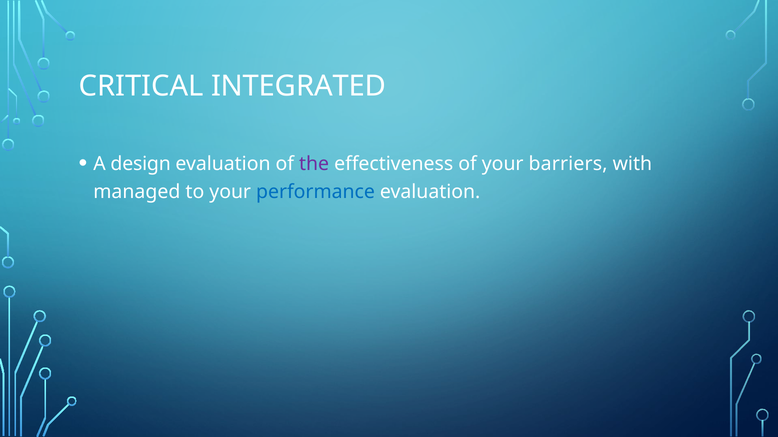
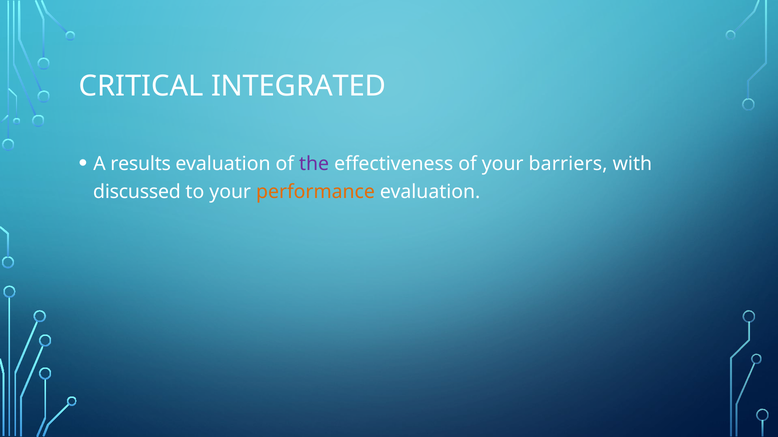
design: design -> results (141, 164)
managed: managed -> discussed (137, 192)
performance colour: blue -> orange (316, 192)
